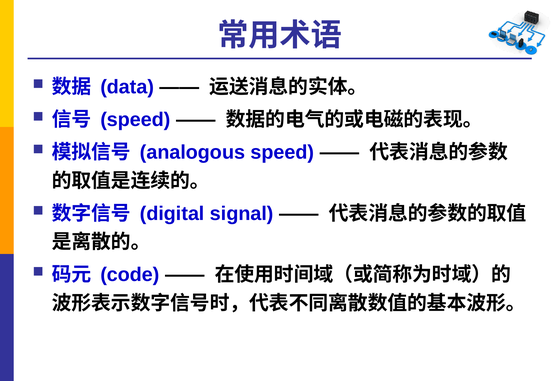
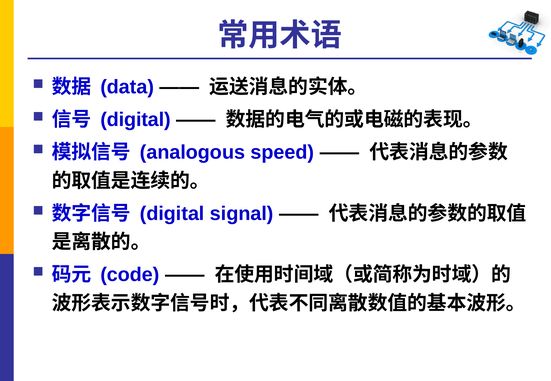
speed: speed -> digital (135, 120)
